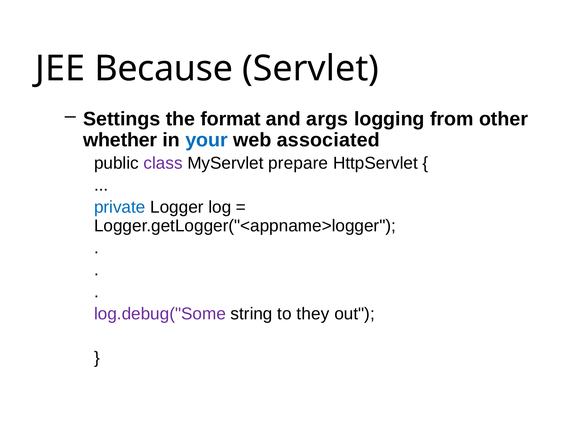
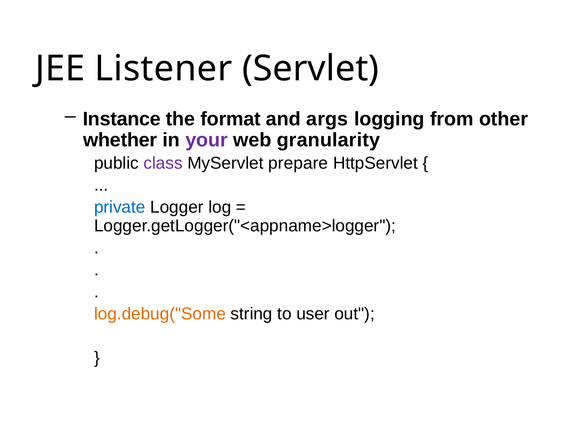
Because: Because -> Listener (163, 69)
Settings: Settings -> Instance (122, 119)
your colour: blue -> purple (207, 140)
associated: associated -> granularity (328, 140)
log.debug("Some colour: purple -> orange (160, 314)
they: they -> user (313, 314)
